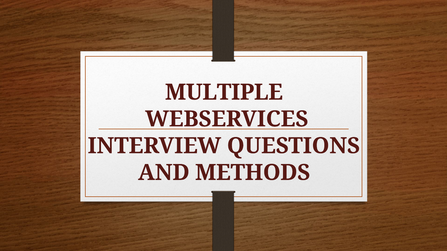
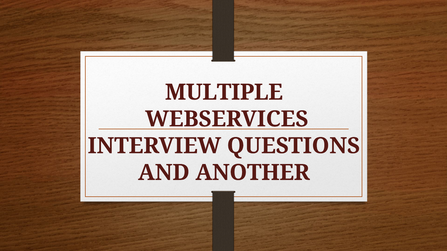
METHODS: METHODS -> ANOTHER (253, 173)
